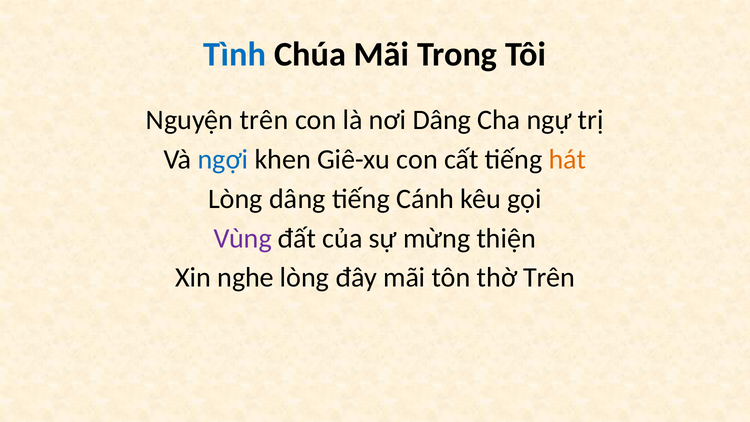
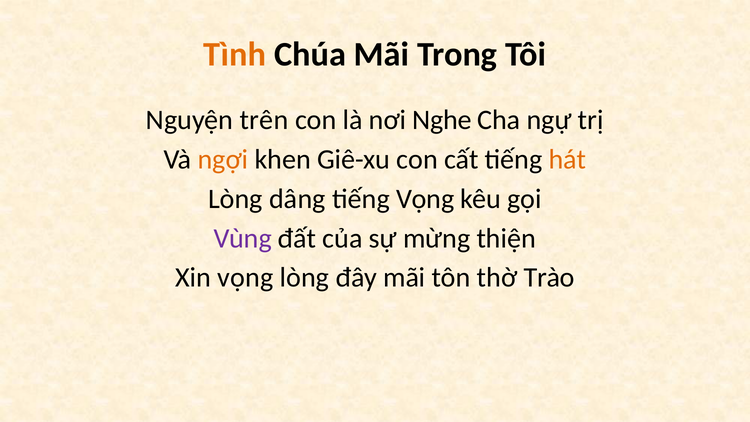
Tình colour: blue -> orange (235, 54)
nơi Dâng: Dâng -> Nghe (442, 120)
ngợi colour: blue -> orange (223, 159)
tiếng Cánh: Cánh -> Vọng (425, 199)
Xin nghe: nghe -> vọng (245, 278)
thờ Trên: Trên -> Trào (549, 278)
